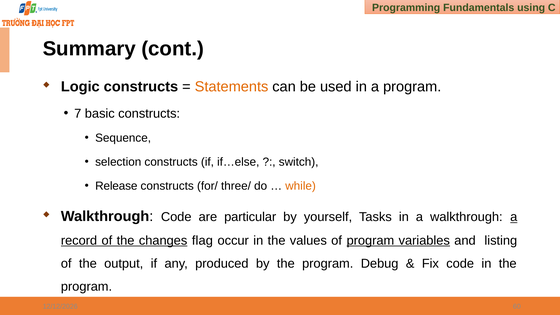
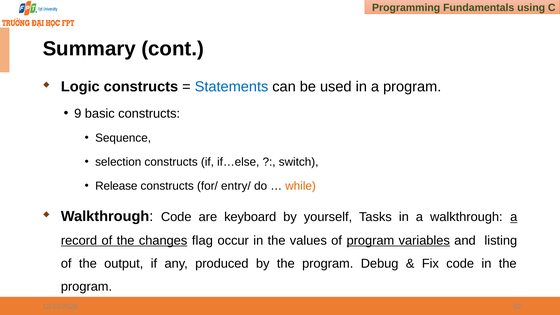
Statements colour: orange -> blue (232, 87)
7: 7 -> 9 (78, 114)
three/: three/ -> entry/ (236, 186)
particular: particular -> keyboard (250, 217)
